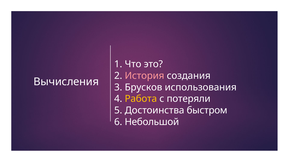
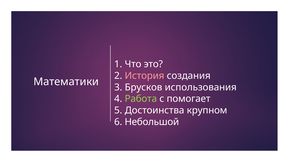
Вычисления: Вычисления -> Математики (66, 82)
Работа colour: yellow -> light green (141, 99)
потеряли: потеряли -> помогает (189, 99)
быстром: быстром -> крупном (207, 111)
